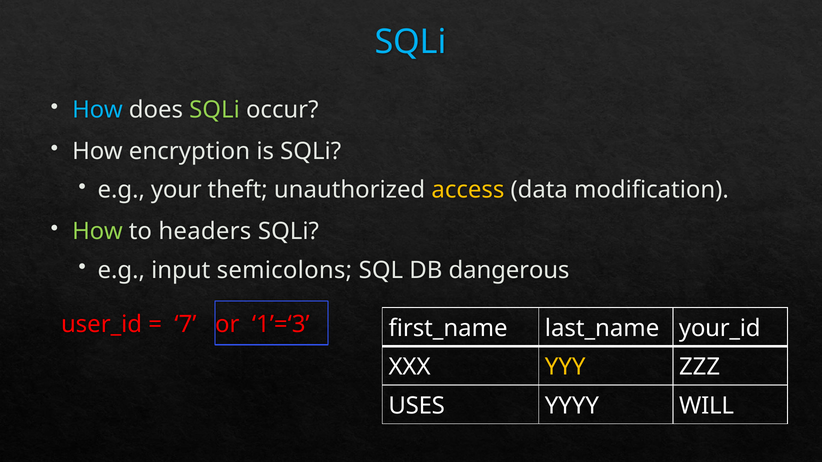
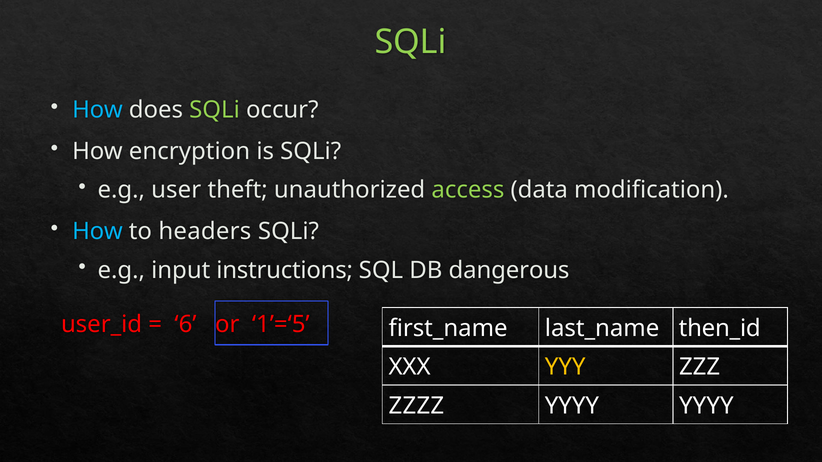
SQLi colour: light blue -> light green (411, 42)
your: your -> user (176, 190)
access colour: yellow -> light green (468, 190)
How colour: light green -> light blue (97, 232)
semicolons: semicolons -> instructions (285, 270)
7: 7 -> 6 (185, 325)
1’=‘3: 1’=‘3 -> 1’=‘5 (281, 325)
your_id: your_id -> then_id (720, 328)
USES: USES -> ZZZZ (416, 406)
YYYY WILL: WILL -> YYYY (706, 406)
